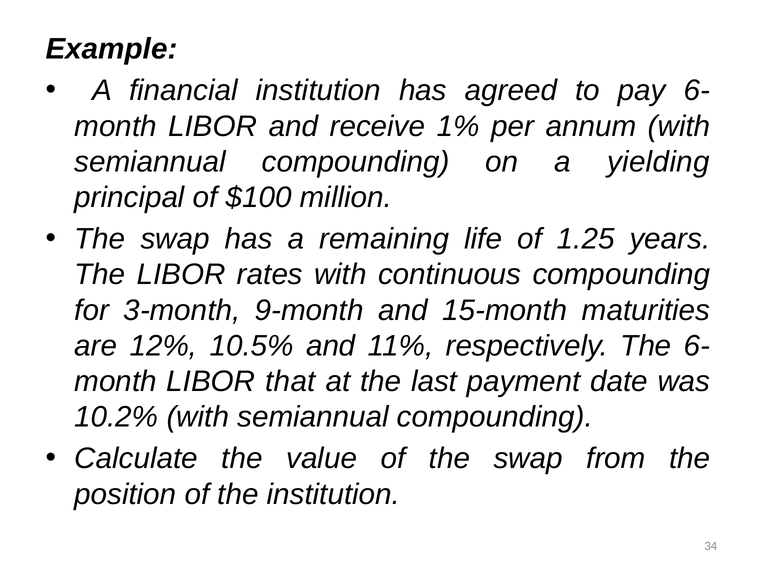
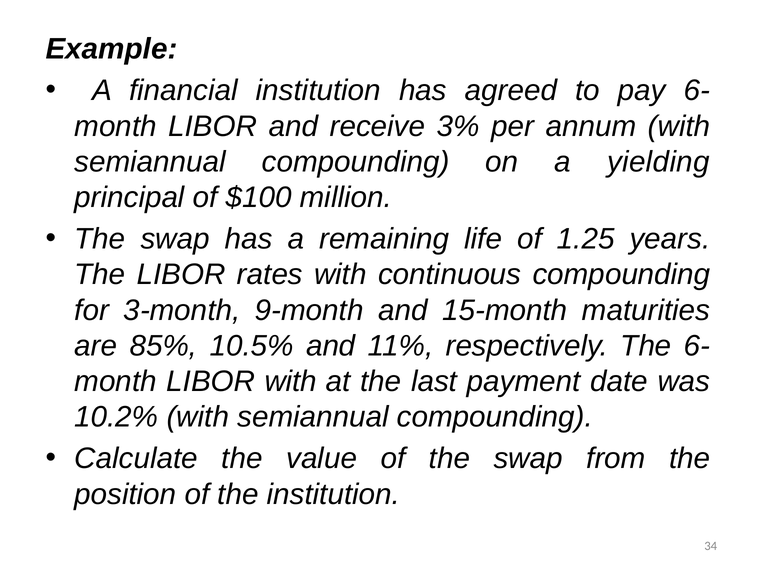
1%: 1% -> 3% (458, 126)
12%: 12% -> 85% (163, 346)
LIBOR that: that -> with (291, 382)
